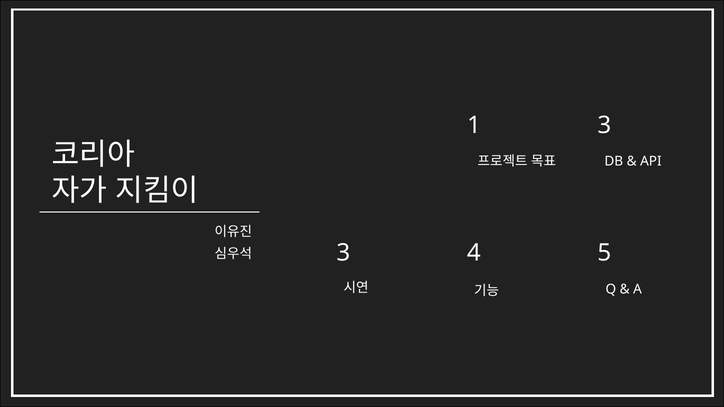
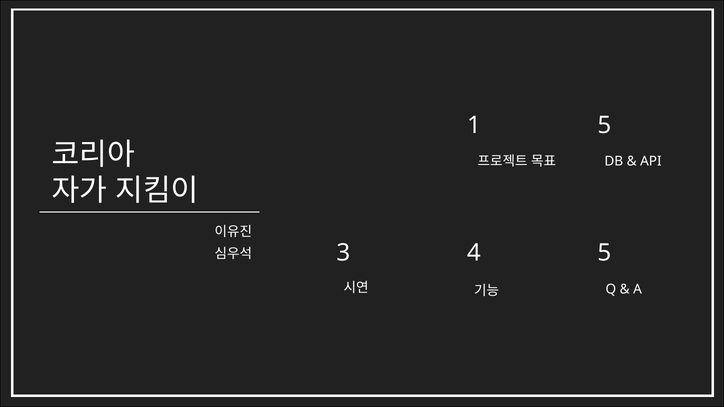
1 3: 3 -> 5 (604, 125)
